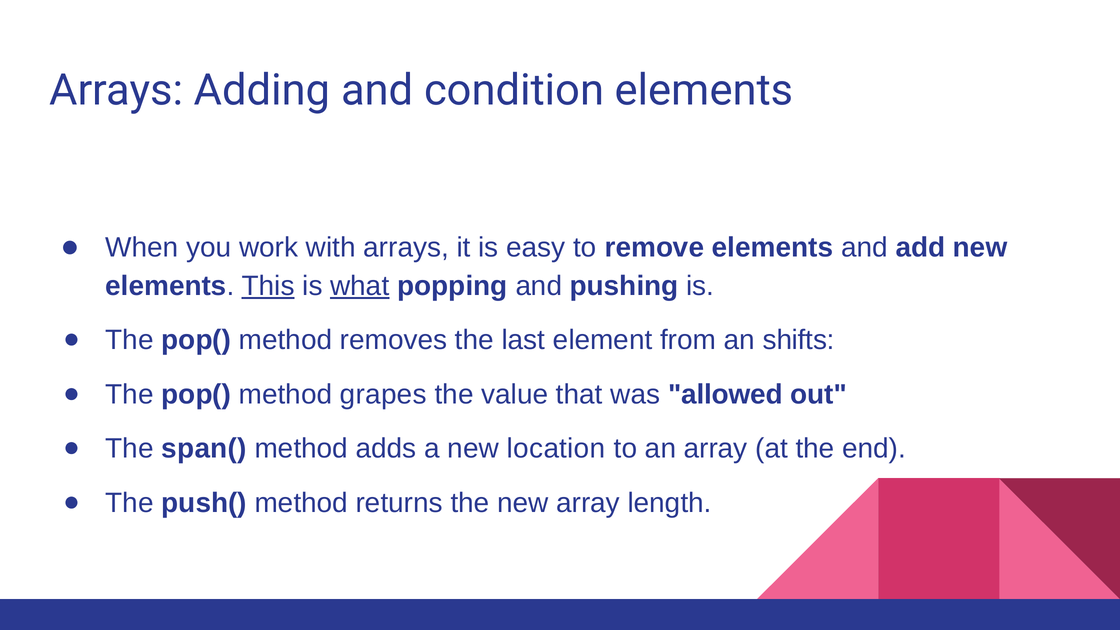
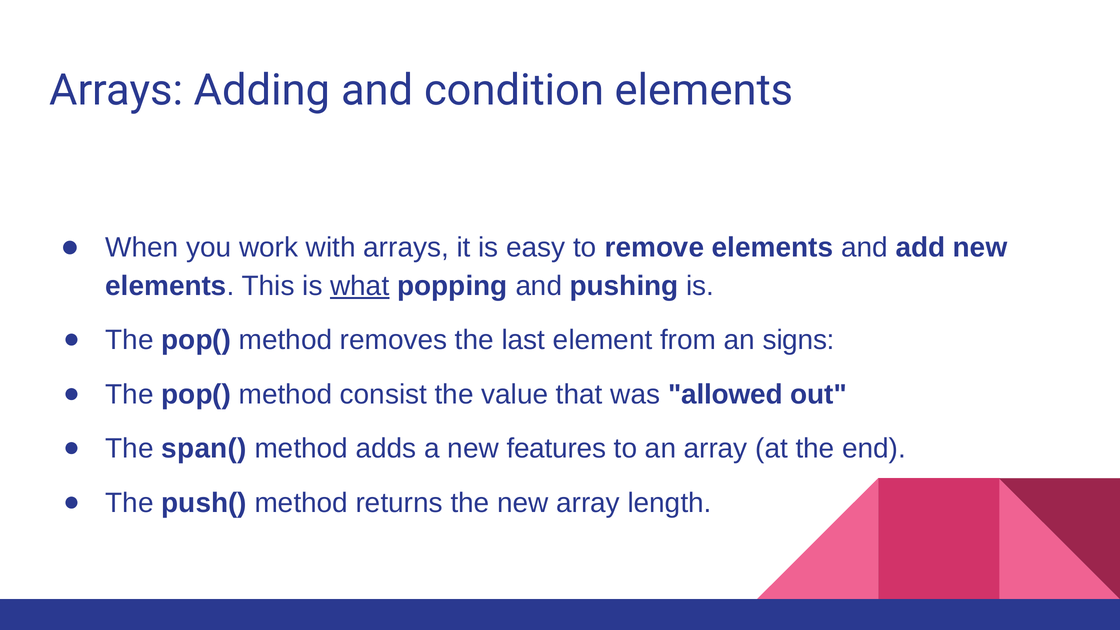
This underline: present -> none (268, 286)
shifts: shifts -> signs (799, 340)
grapes: grapes -> consist (383, 394)
location: location -> features (556, 449)
